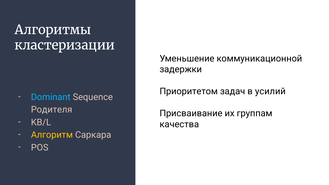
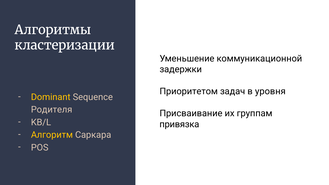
усилий: усилий -> уровня (270, 91)
Dominant colour: light blue -> yellow (51, 97)
качества: качества -> привязка (179, 124)
